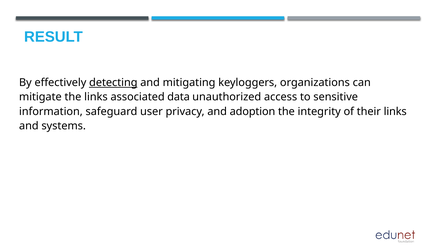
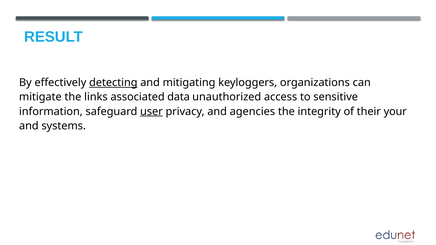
user underline: none -> present (151, 112)
adoption: adoption -> agencies (252, 112)
their links: links -> your (395, 112)
